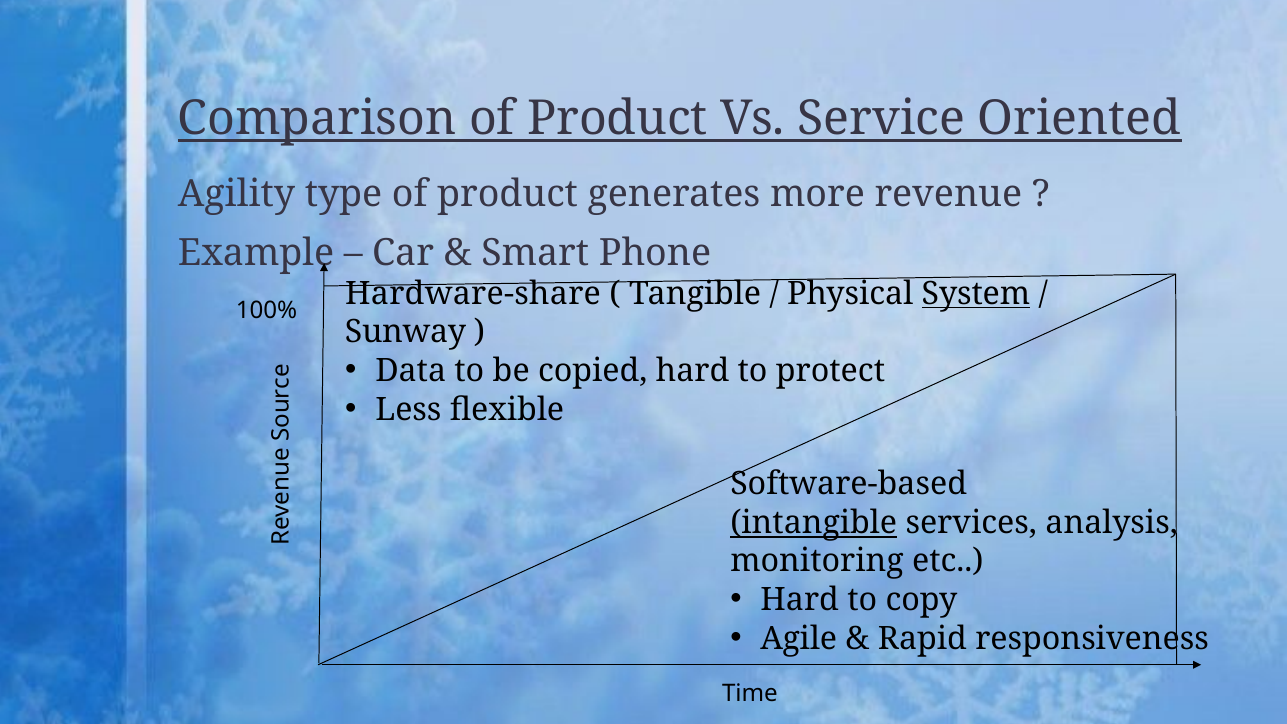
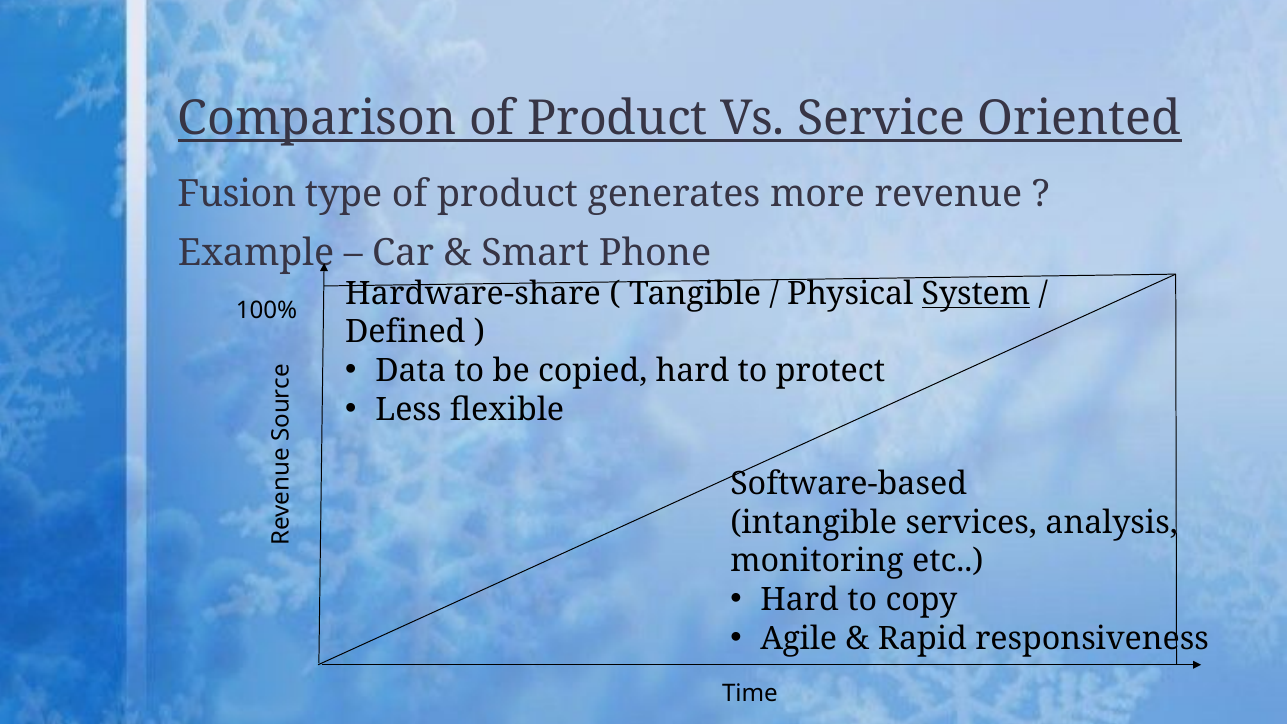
Agility: Agility -> Fusion (237, 194)
Sunway: Sunway -> Defined (405, 332)
intangible underline: present -> none (814, 523)
